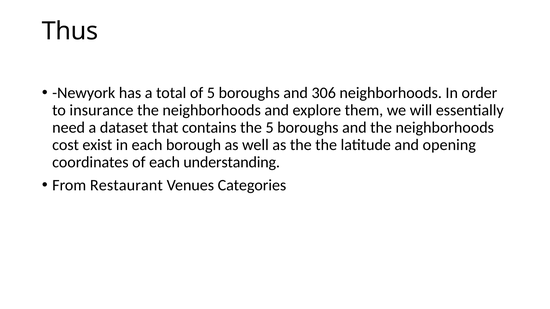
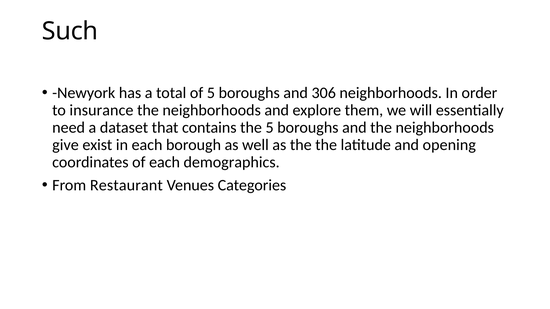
Thus: Thus -> Such (70, 31)
cost: cost -> give (66, 145)
understanding: understanding -> demographics (232, 162)
